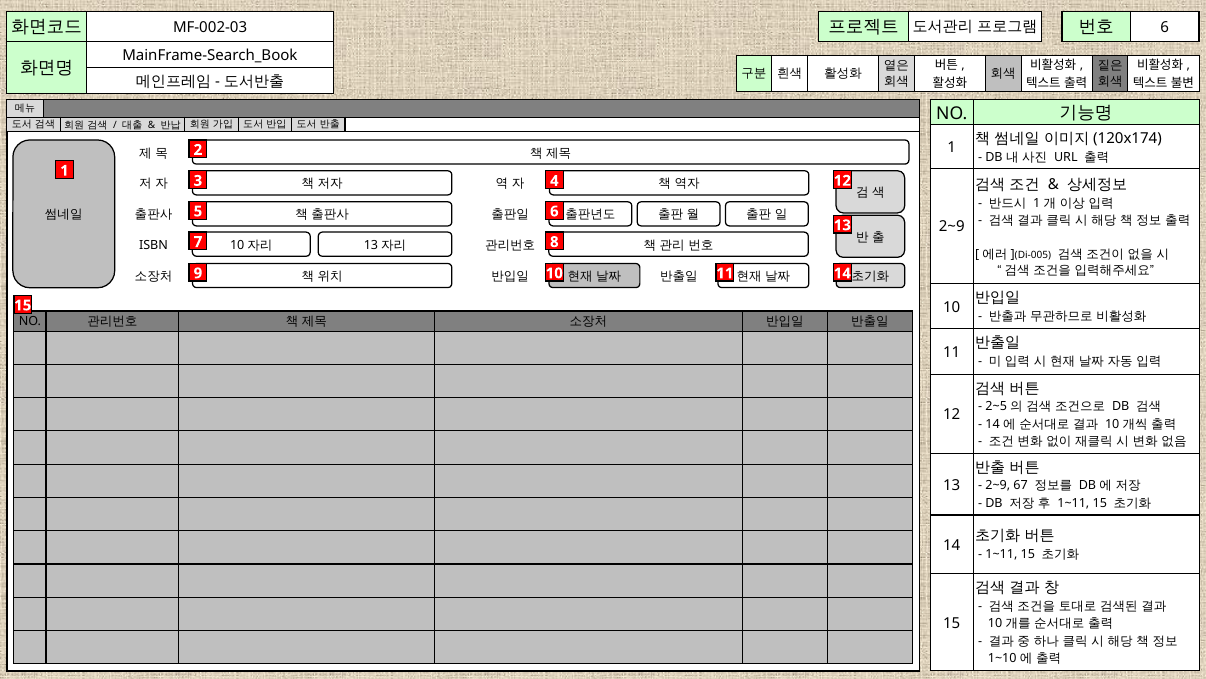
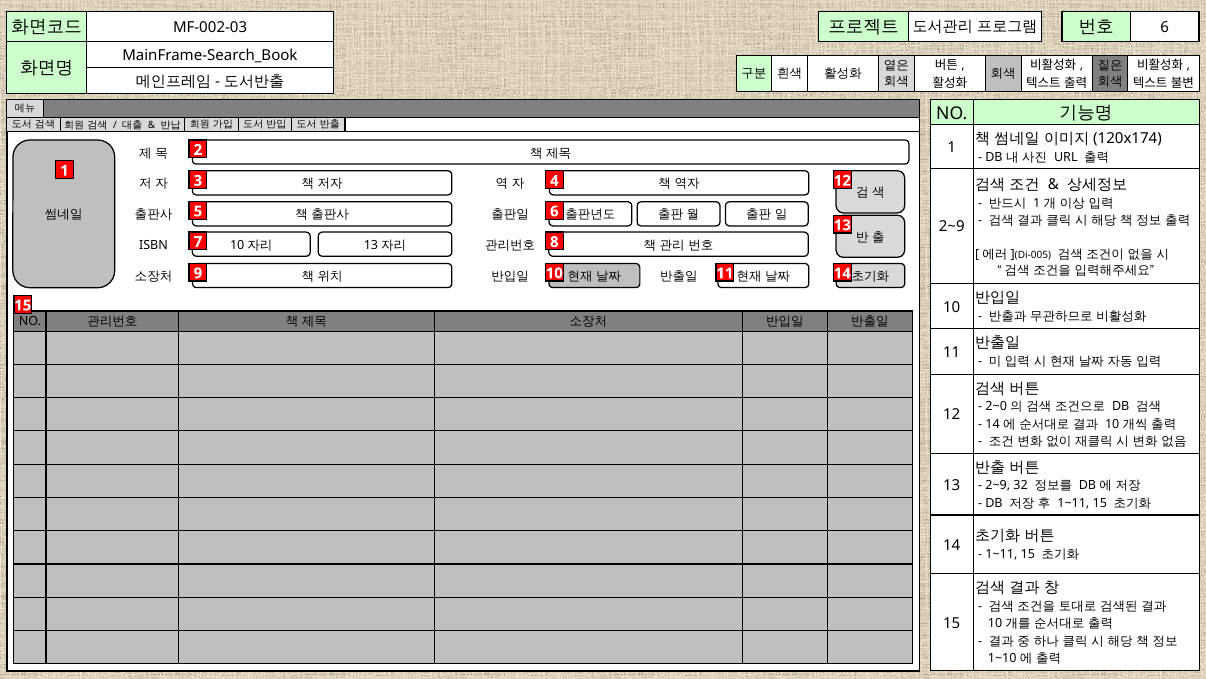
2~5: 2~5 -> 2~0 (996, 406)
67: 67 -> 32 (1021, 485)
